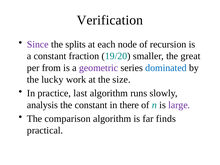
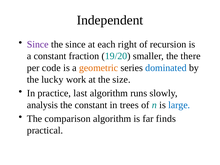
Verification: Verification -> Independent (110, 20)
the splits: splits -> since (76, 44)
node: node -> right (127, 44)
great: great -> there (191, 56)
from: from -> code (51, 68)
geometric colour: purple -> orange (99, 68)
there: there -> trees (129, 105)
large colour: purple -> blue (179, 105)
